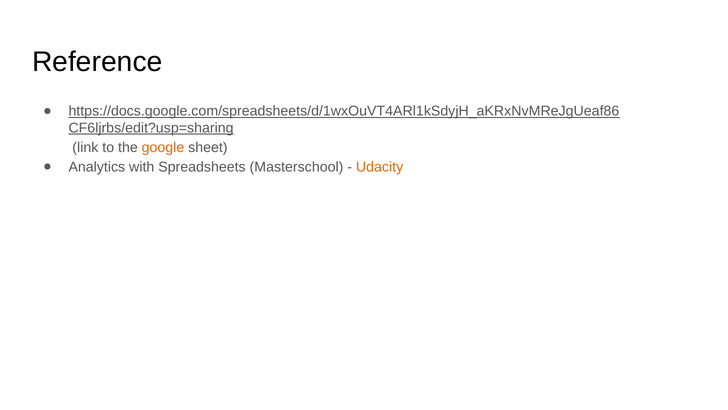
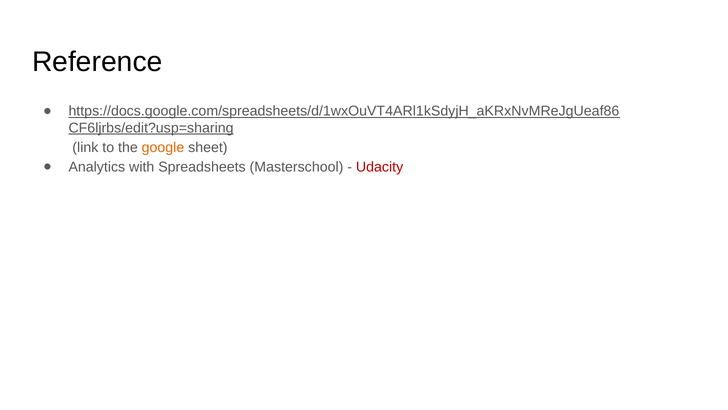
Udacity colour: orange -> red (380, 167)
